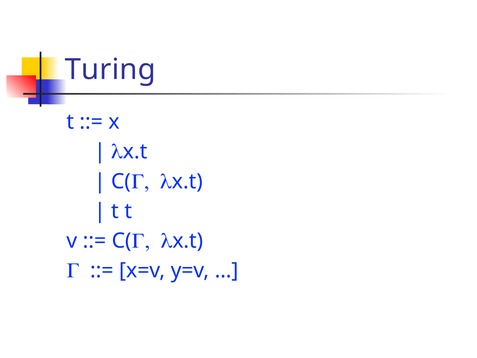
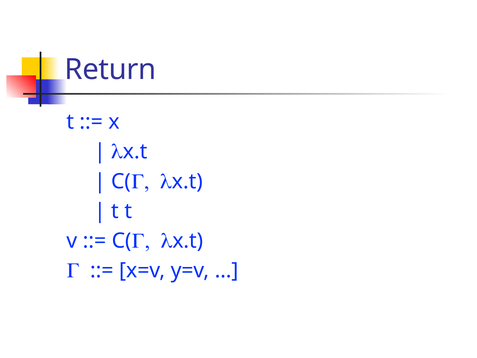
Turing: Turing -> Return (110, 70)
